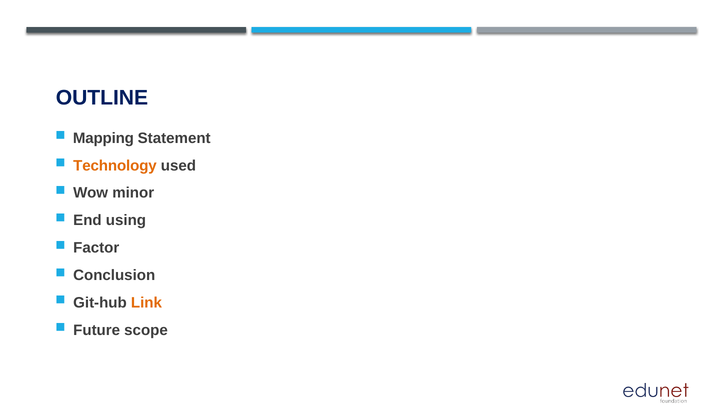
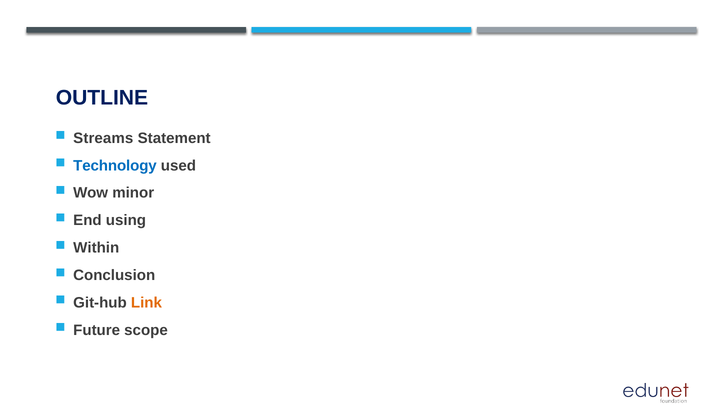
Mapping: Mapping -> Streams (103, 138)
Technology colour: orange -> blue (115, 165)
Factor: Factor -> Within (96, 248)
